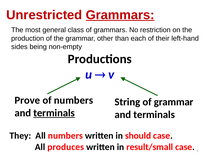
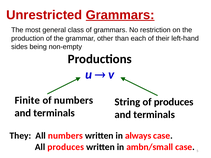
Prove: Prove -> Finite (27, 101)
of grammar: grammar -> produces (174, 102)
terminals underline: present -> none (54, 113)
should: should -> always (138, 136)
result/small: result/small -> ambn/small (150, 147)
